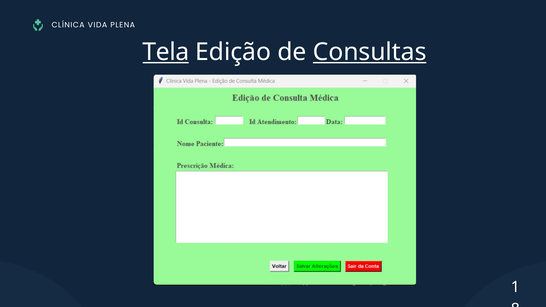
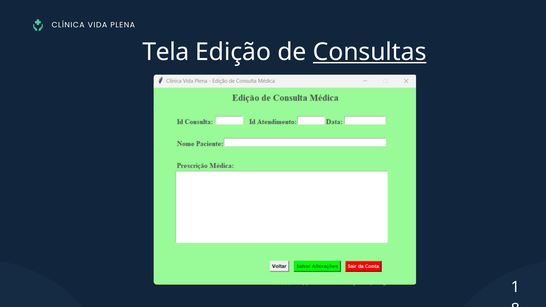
Tela underline: present -> none (166, 52)
